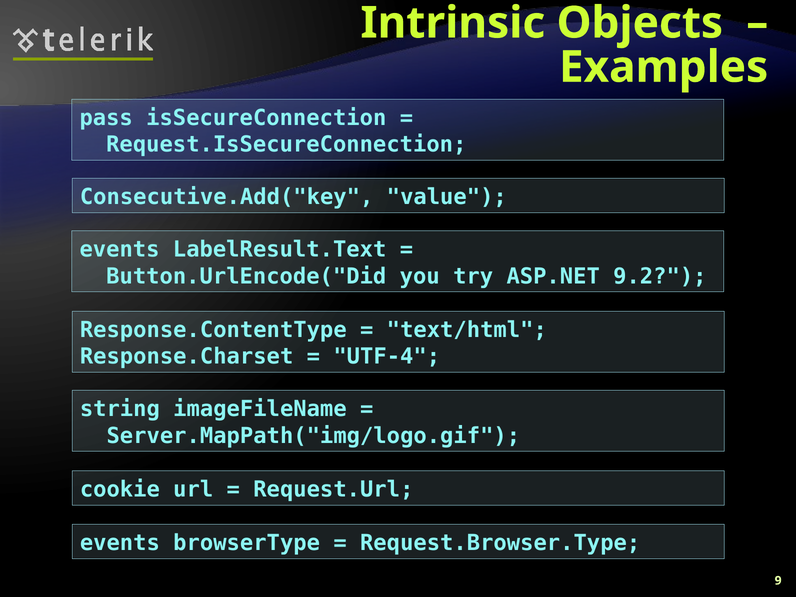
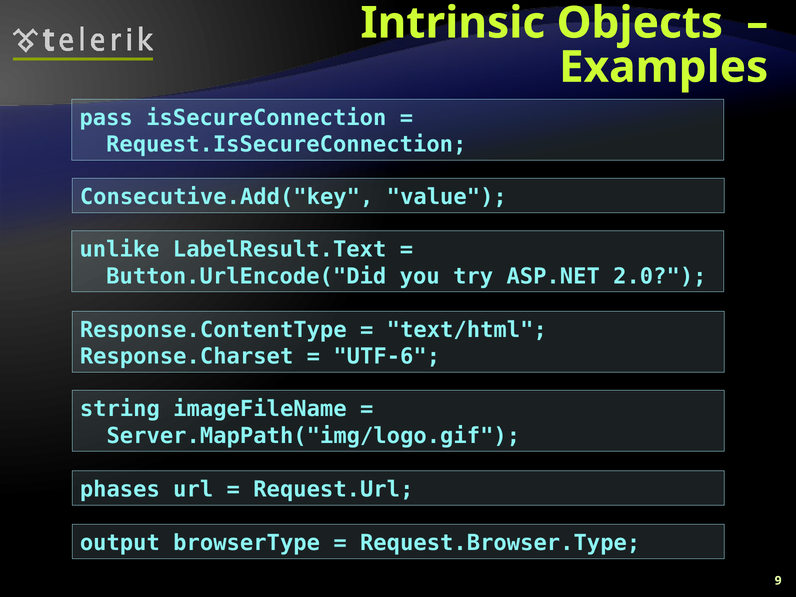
events: events -> unlike (120, 250)
9.2: 9.2 -> 2.0 (660, 276)
UTF-4: UTF-4 -> UTF-6 (387, 357)
cookie: cookie -> phases (120, 489)
events: events -> output (120, 543)
